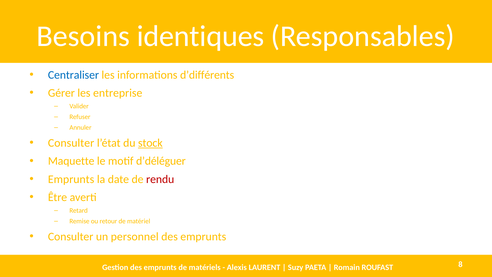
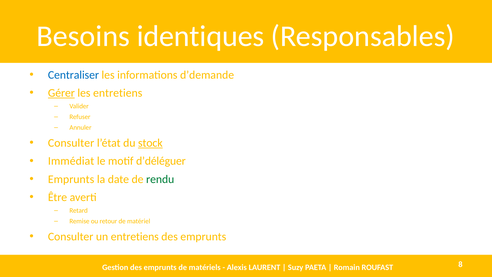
d’différents: d’différents -> d’demande (207, 75)
Gérer underline: none -> present (61, 93)
les entreprise: entreprise -> entretiens (118, 93)
Maquette: Maquette -> Immédiat (71, 161)
rendu colour: red -> green (160, 179)
un personnel: personnel -> entretiens (135, 237)
